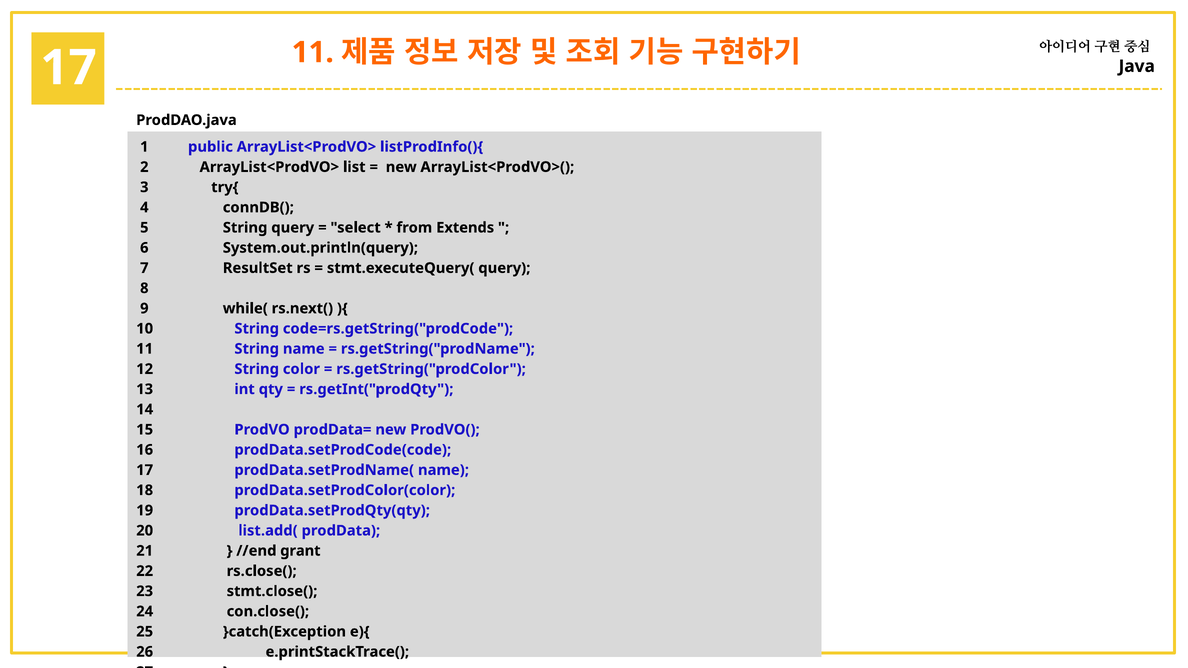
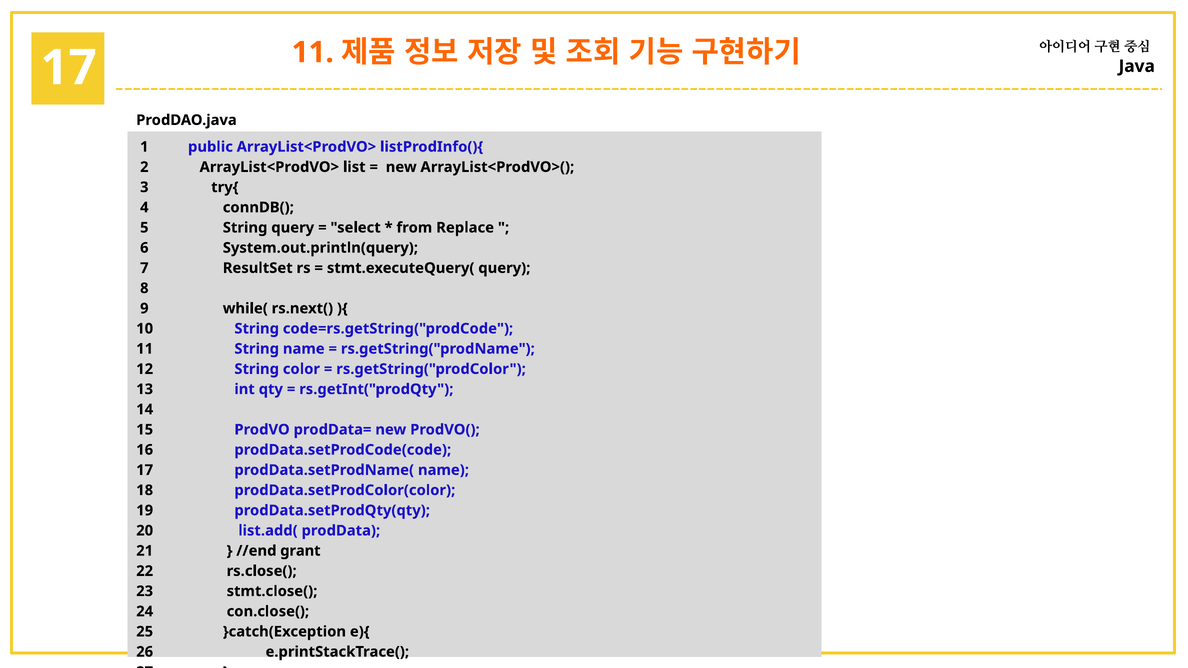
Extends: Extends -> Replace (465, 228)
